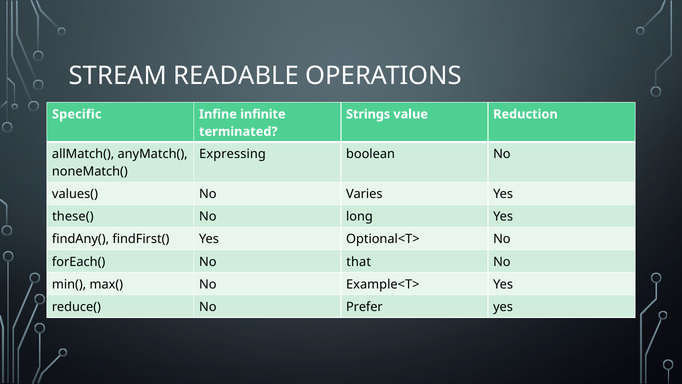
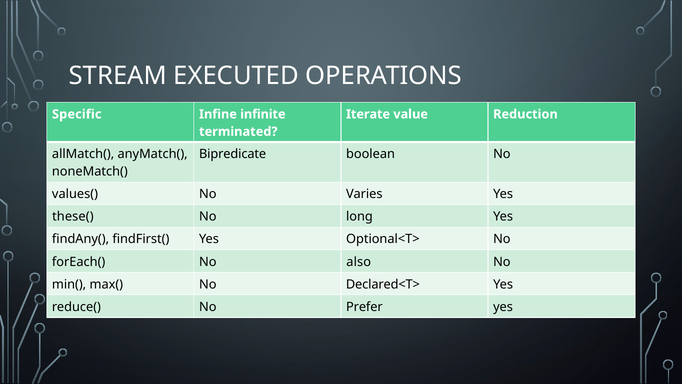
READABLE: READABLE -> EXECUTED (236, 76)
Strings: Strings -> Iterate (368, 114)
Expressing: Expressing -> Bipredicate (233, 154)
that: that -> also (359, 262)
Example<T>: Example<T> -> Declared<T> (383, 284)
